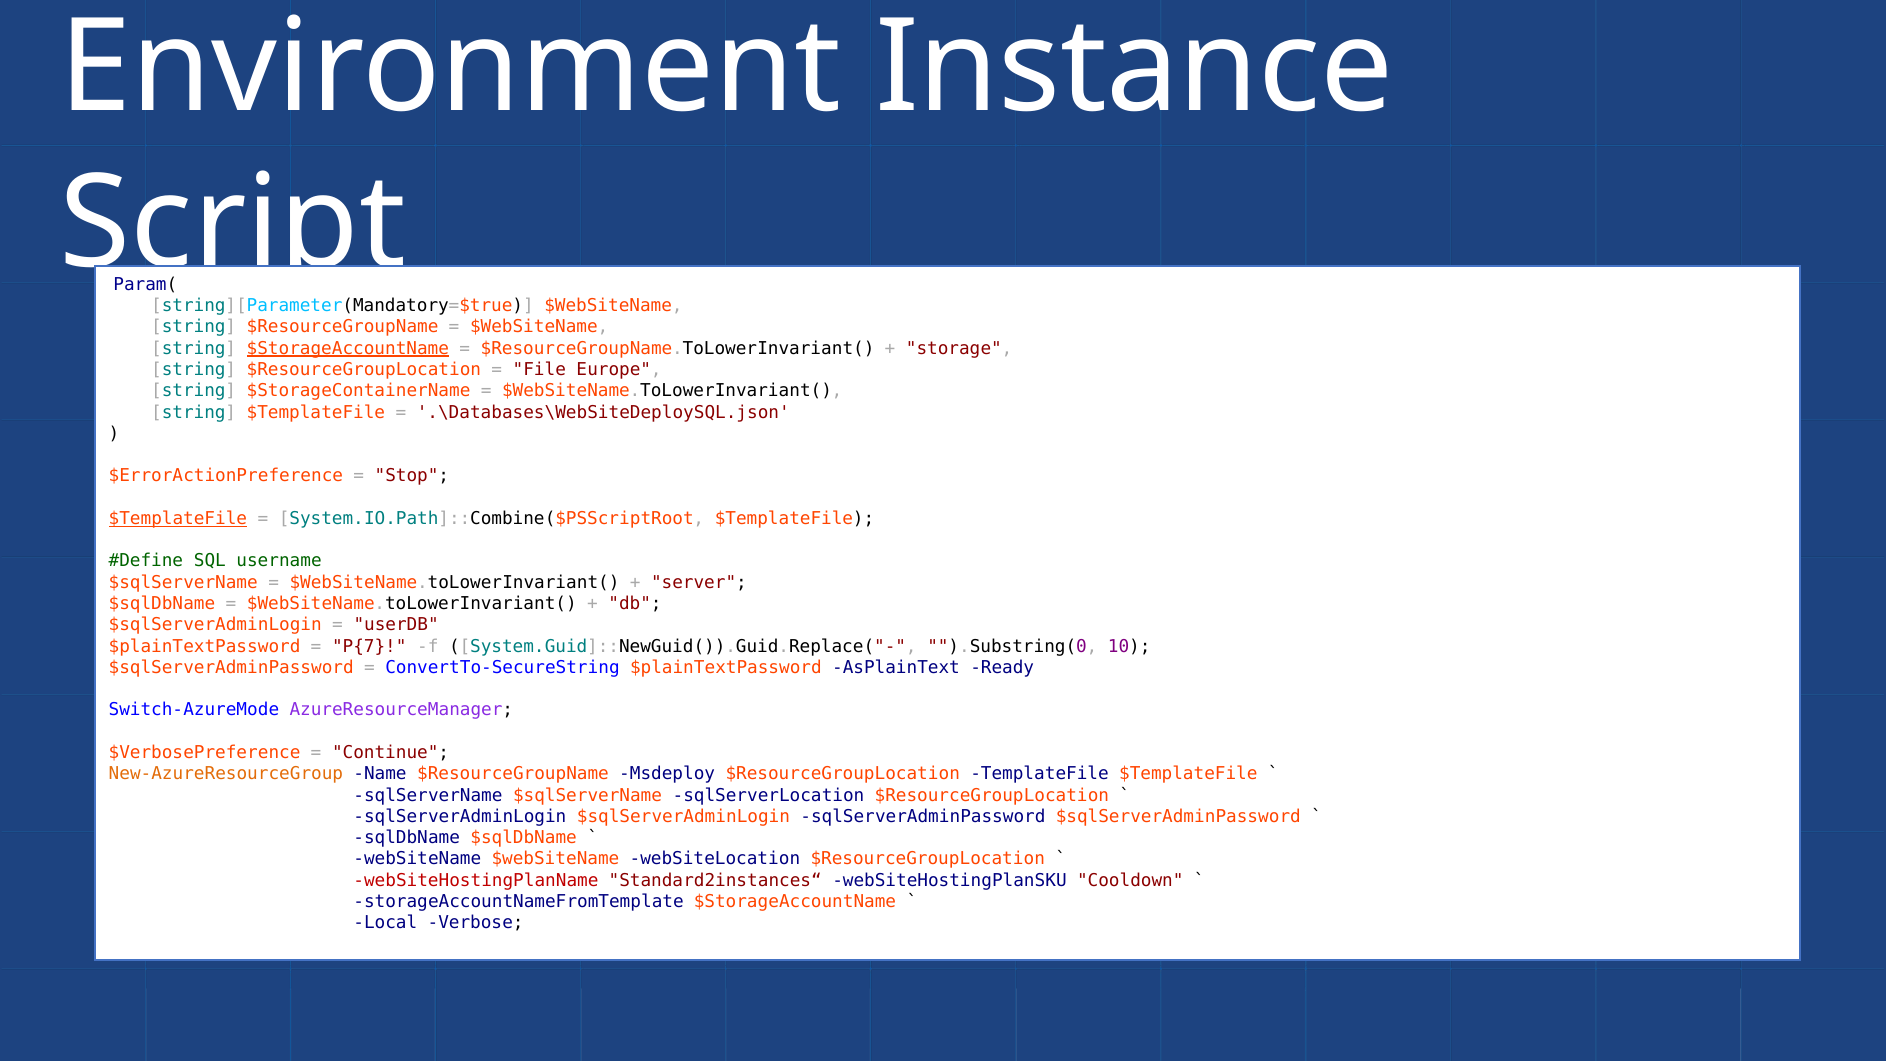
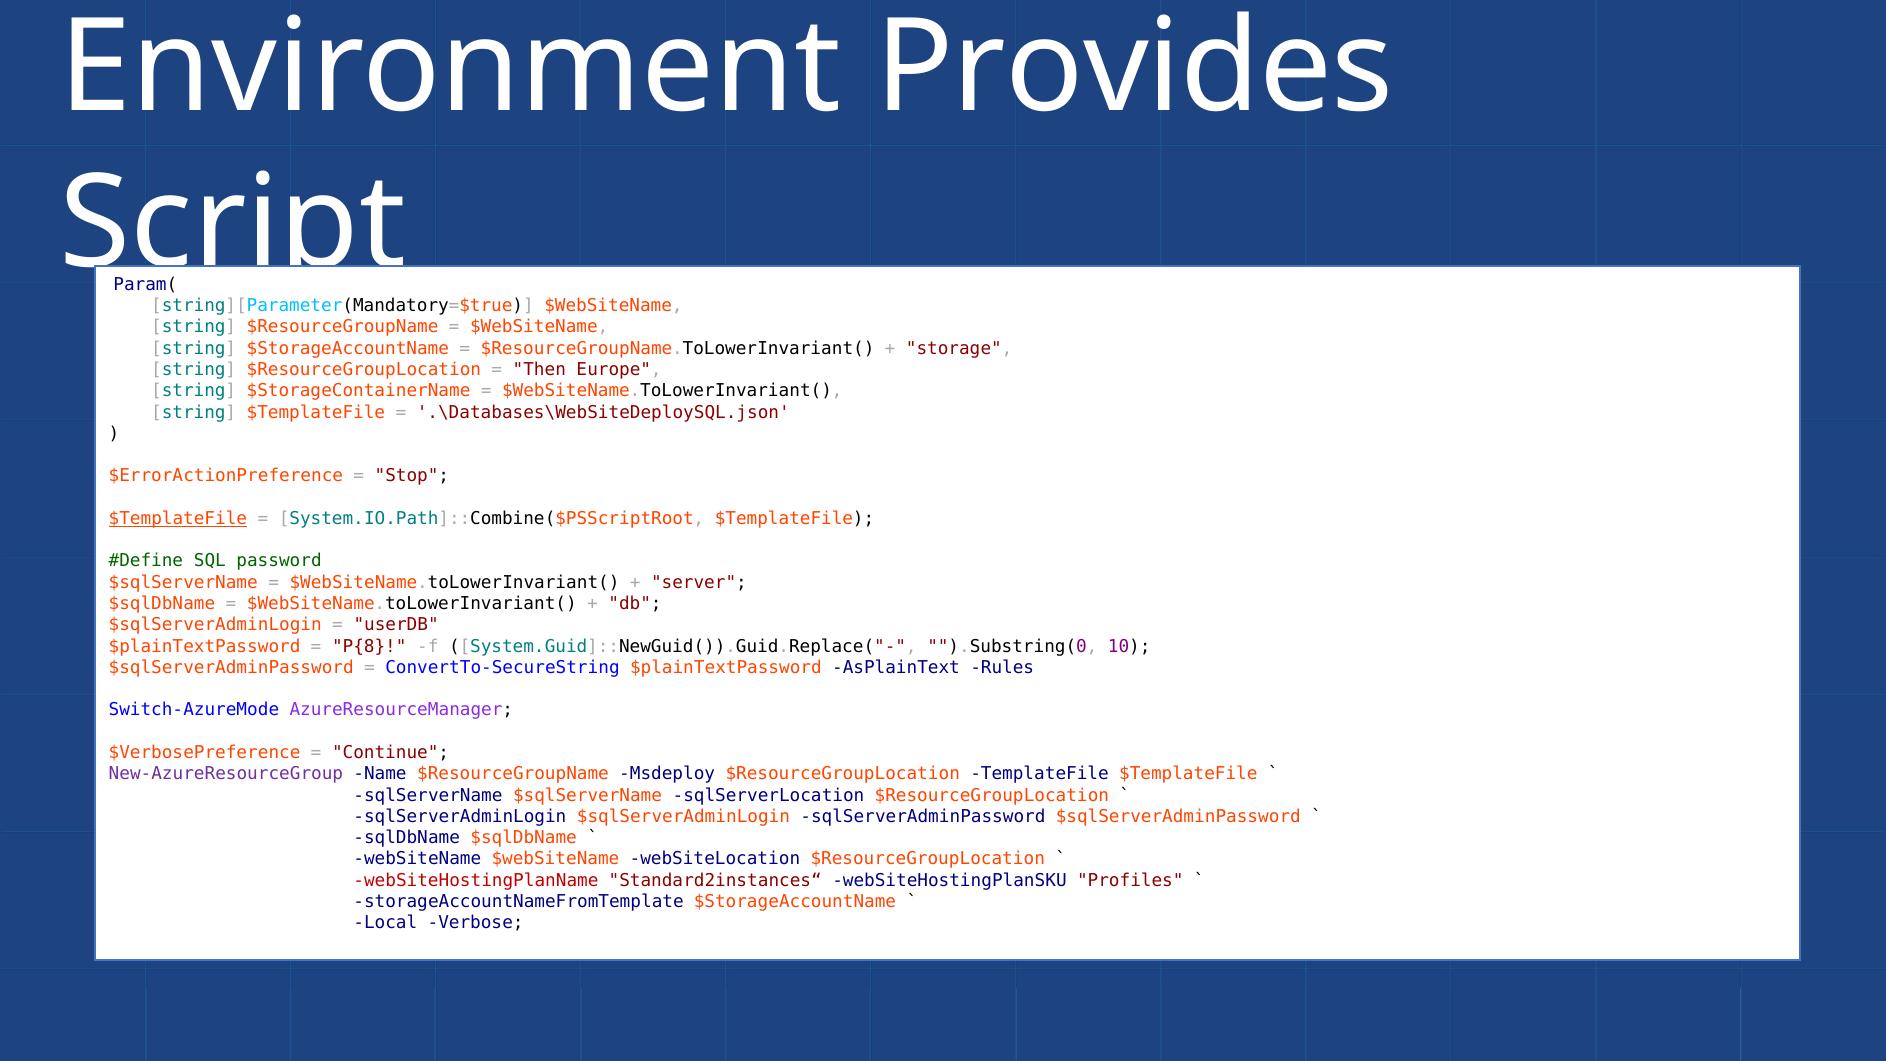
Instance: Instance -> Provides (1134, 68)
$StorageAccountName underline: present -> none (348, 348)
File: File -> Then (539, 370)
username: username -> password (279, 561)
P{7: P{7 -> P{8 (369, 646)
Ready: Ready -> Rules (1002, 667)
New-AzureResourceGroup colour: orange -> purple (226, 774)
Cooldown: Cooldown -> Profiles (1130, 880)
